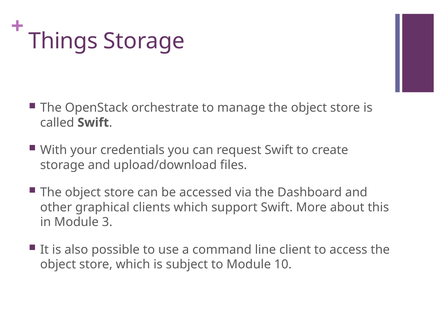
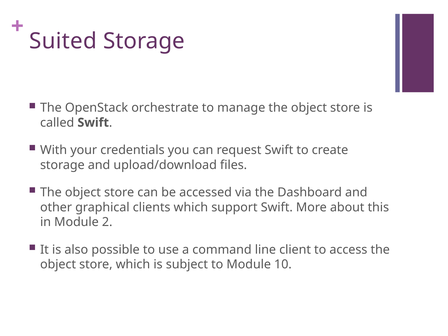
Things: Things -> Suited (63, 41)
3: 3 -> 2 (107, 222)
